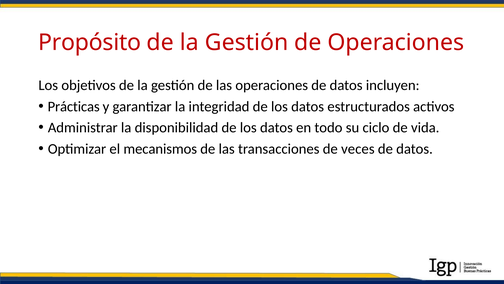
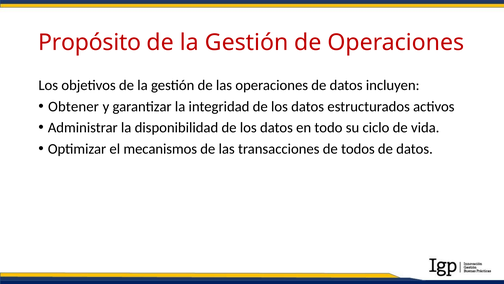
Prácticas: Prácticas -> Obtener (74, 106)
veces: veces -> todos (358, 149)
